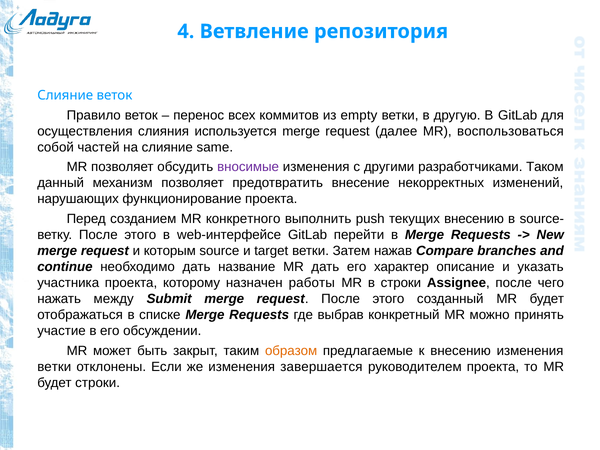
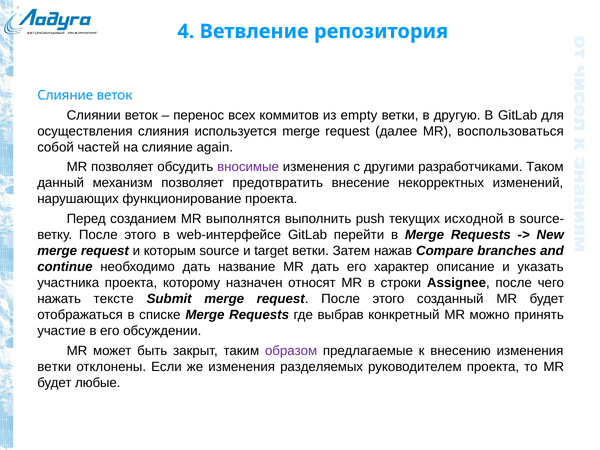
Правило: Правило -> Слиянии (94, 115)
same: same -> again (215, 147)
конкретного: конкретного -> выполнятся (243, 219)
текущих внесению: внесению -> исходной (474, 219)
работы: работы -> относят (312, 283)
между: между -> тексте (114, 299)
образом colour: orange -> purple (291, 351)
завершается: завершается -> разделяемых (322, 367)
будет строки: строки -> любые (98, 383)
